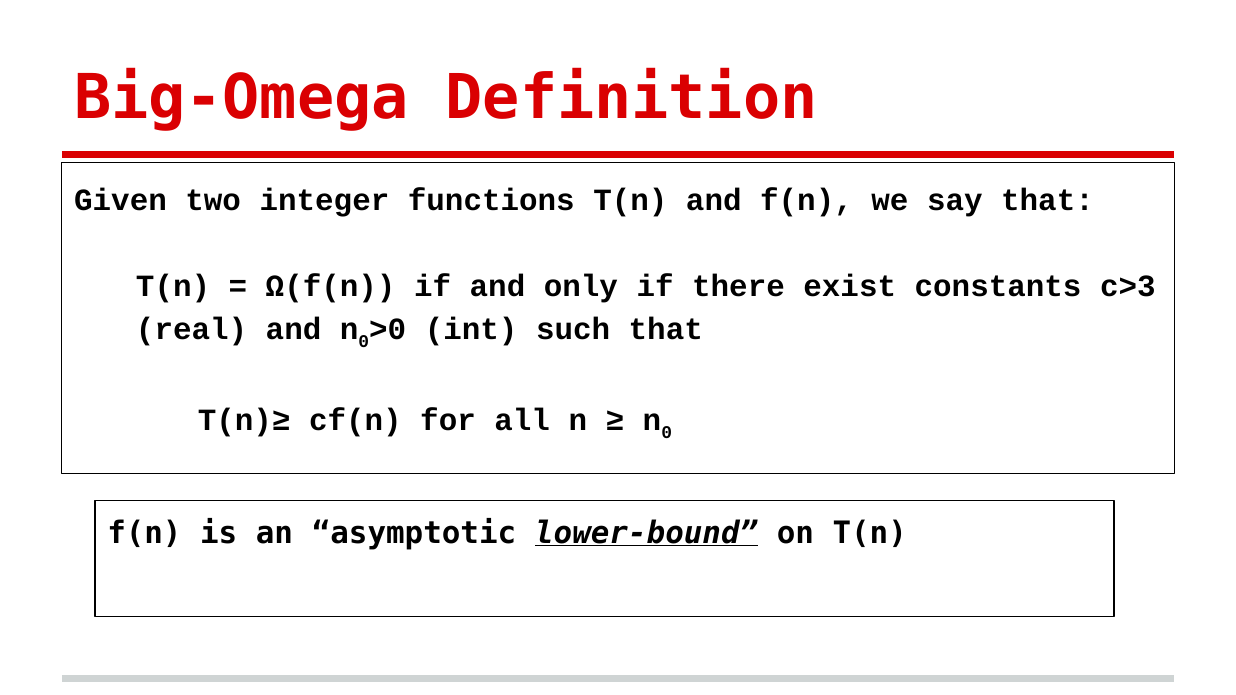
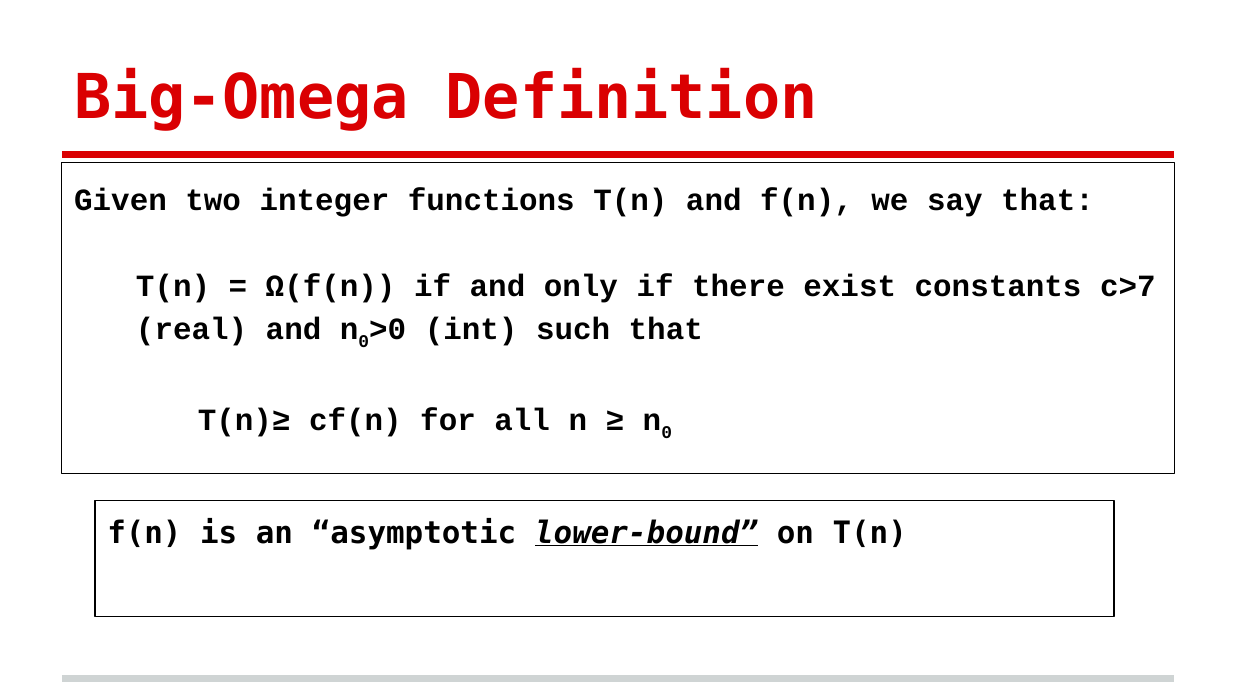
c>3: c>3 -> c>7 (1128, 286)
